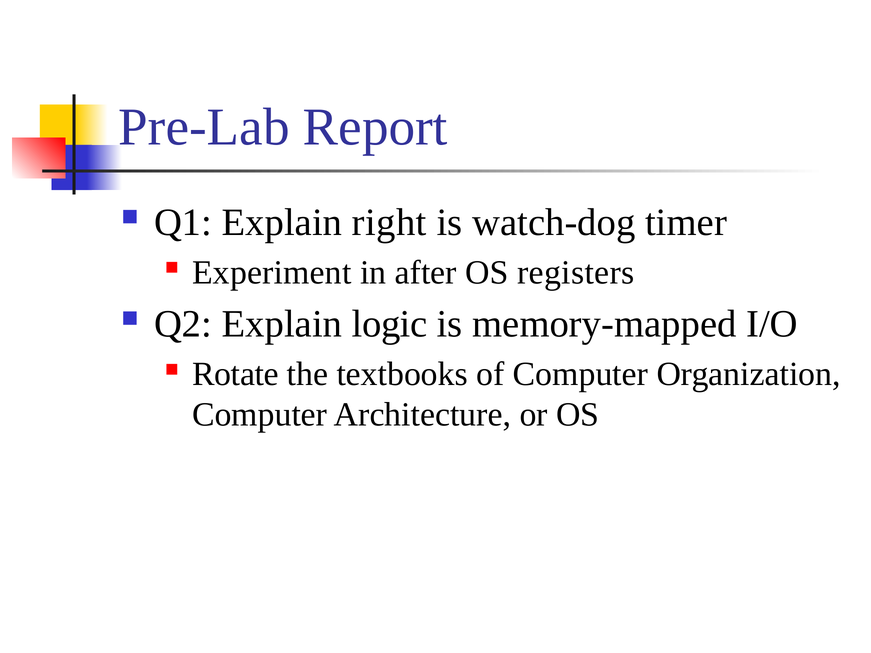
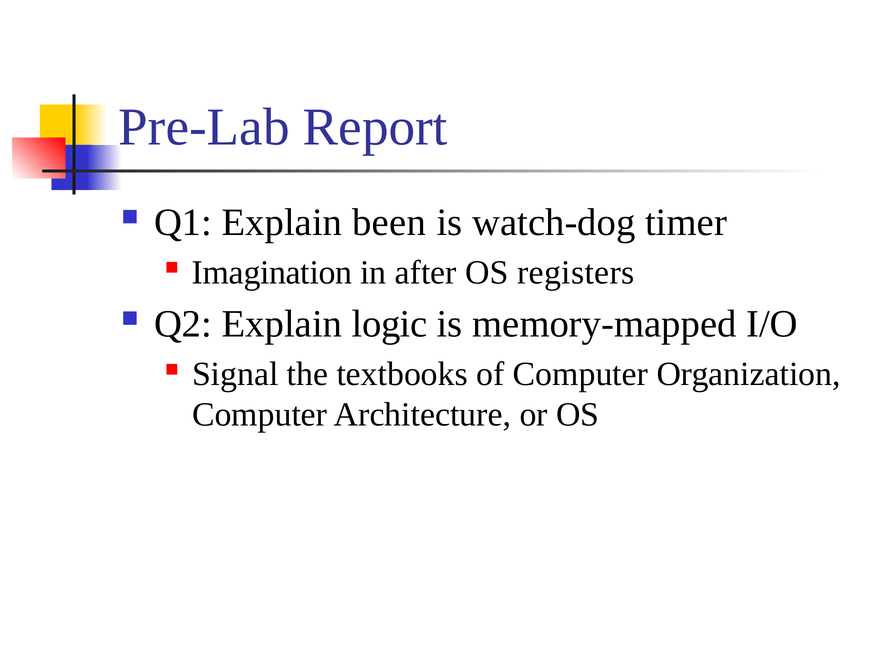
right: right -> been (389, 222)
Experiment: Experiment -> Imagination (272, 273)
Rotate: Rotate -> Signal (235, 374)
